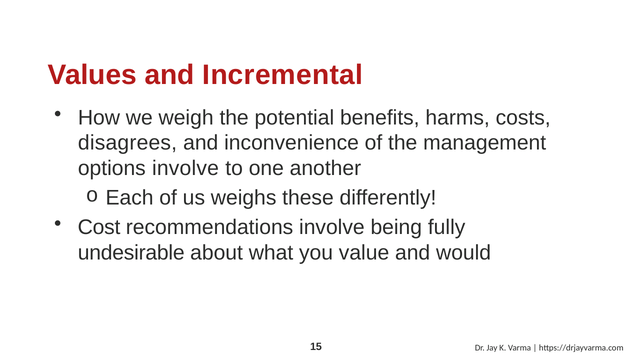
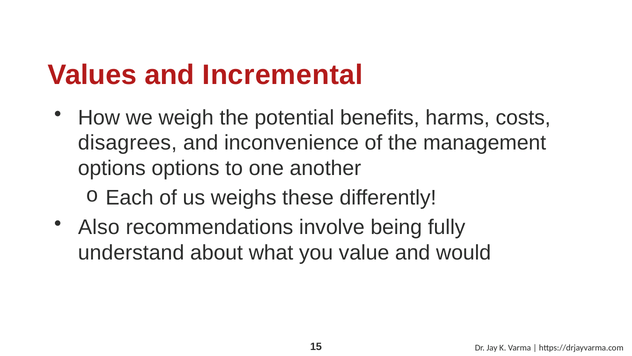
options involve: involve -> options (186, 168)
Cost: Cost -> Also (99, 227)
undesirable: undesirable -> understand (131, 252)
